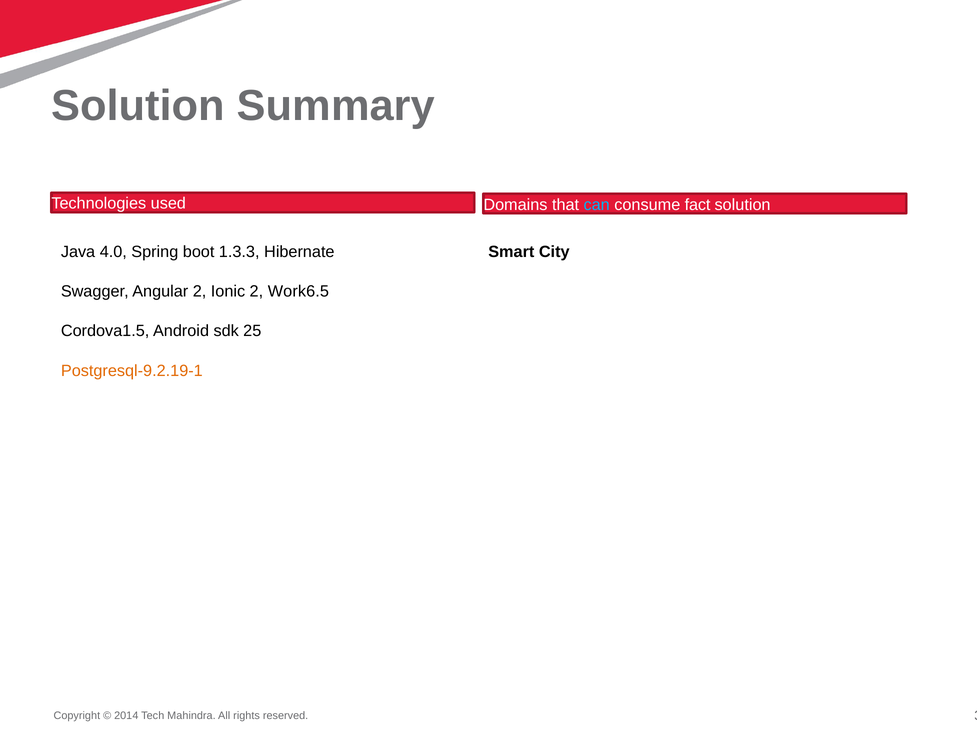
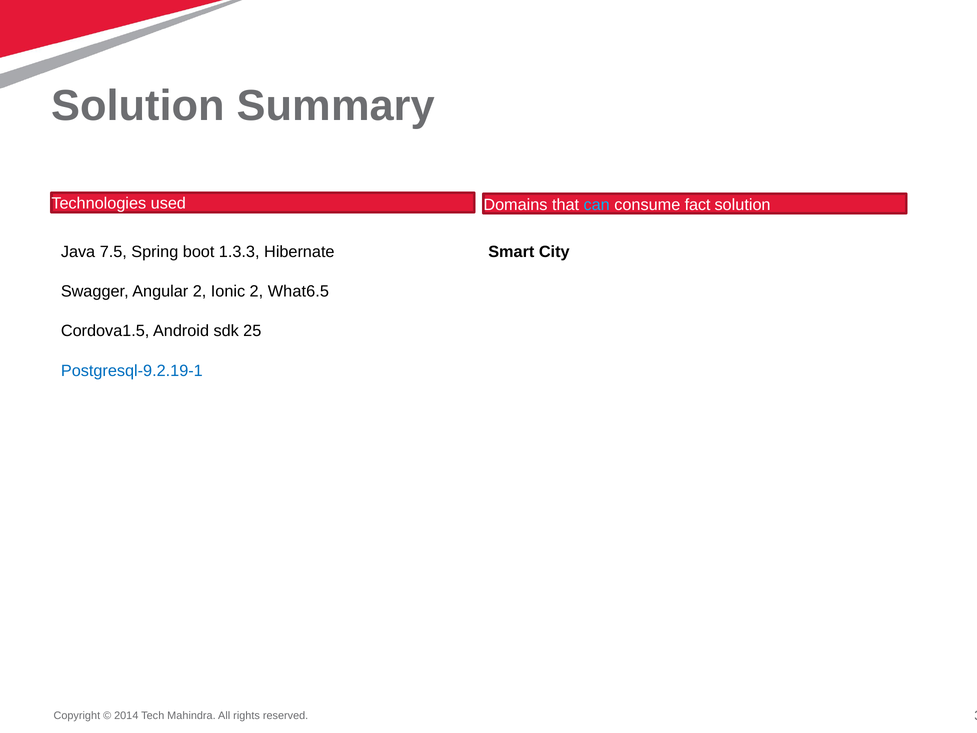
4.0: 4.0 -> 7.5 (113, 252)
Work6.5: Work6.5 -> What6.5 (298, 291)
Postgresql-9.2.19-1 colour: orange -> blue (132, 371)
